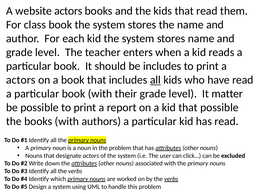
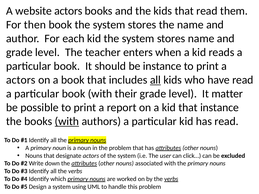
class: class -> then (35, 25)
be includes: includes -> instance (162, 66)
that possible: possible -> instance (220, 108)
with underline: none -> present (67, 122)
